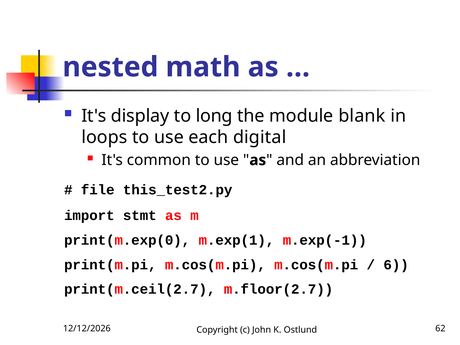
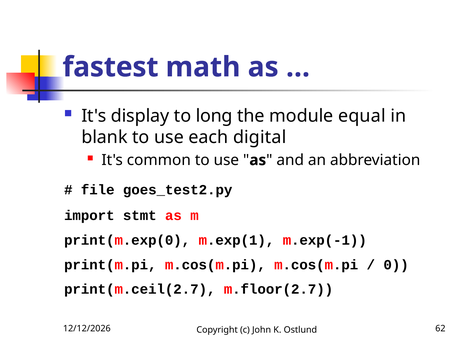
nested: nested -> fastest (111, 67)
blank: blank -> equal (362, 116)
loops: loops -> blank (104, 137)
this_test2.py: this_test2.py -> goes_test2.py (178, 190)
6: 6 -> 0 (396, 265)
